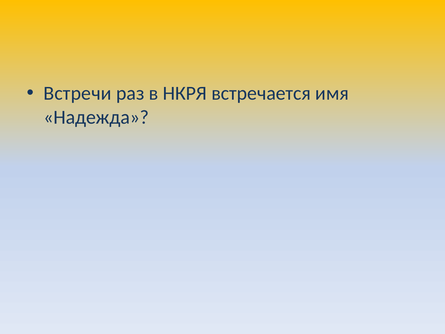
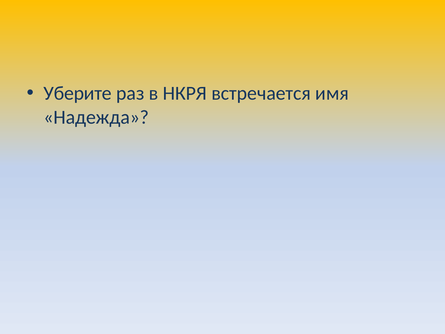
Встречи: Встречи -> Уберите (78, 93)
